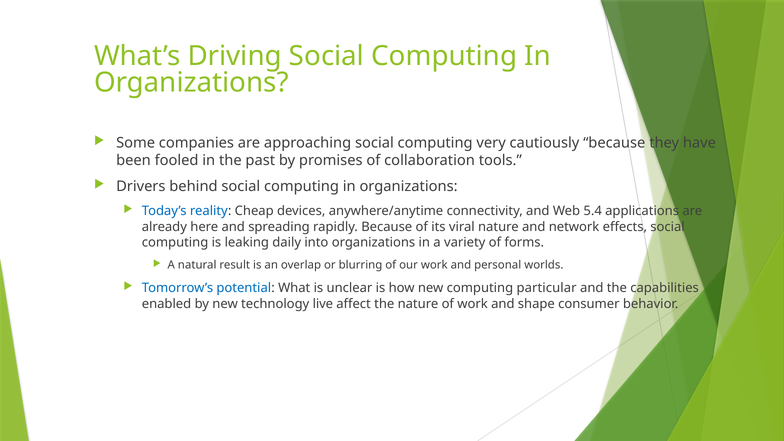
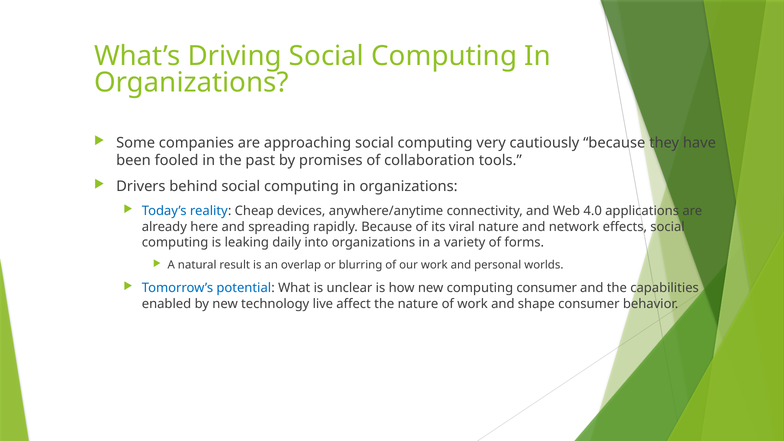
5.4: 5.4 -> 4.0 (593, 211)
computing particular: particular -> consumer (547, 288)
